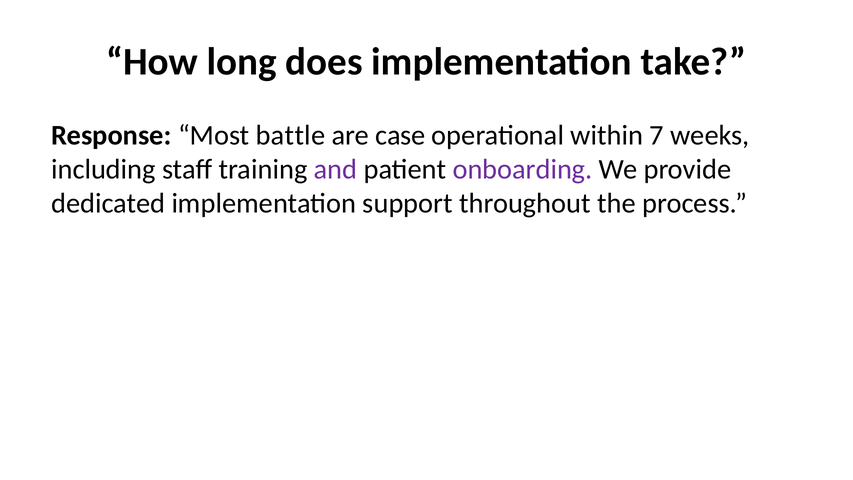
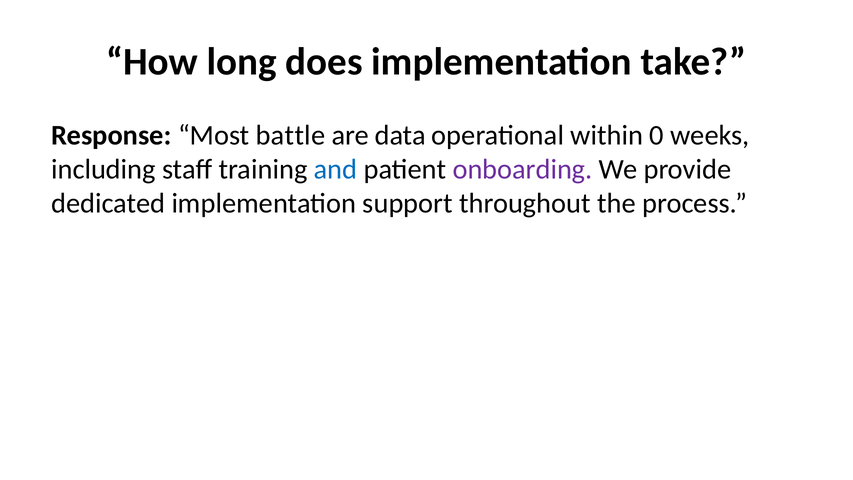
case: case -> data (400, 135)
7: 7 -> 0 (657, 135)
and colour: purple -> blue (335, 169)
